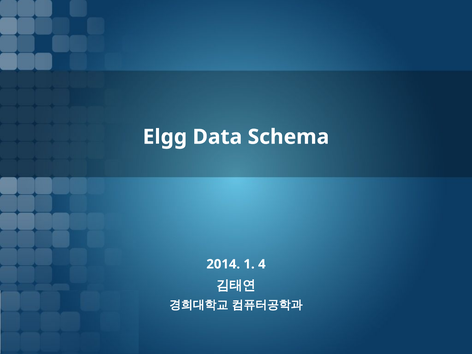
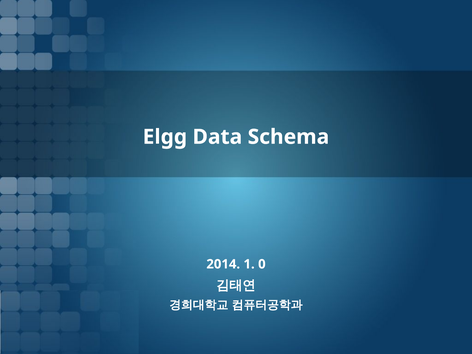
4: 4 -> 0 (262, 264)
